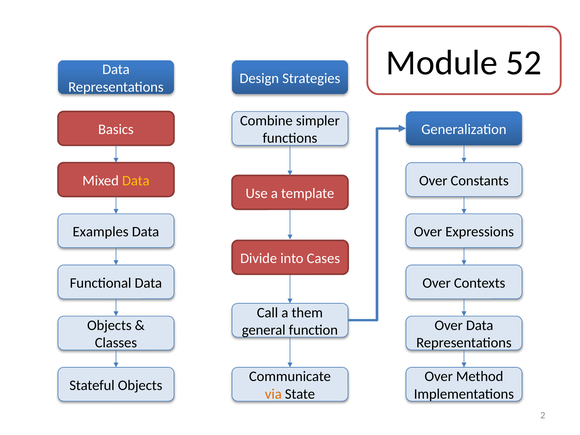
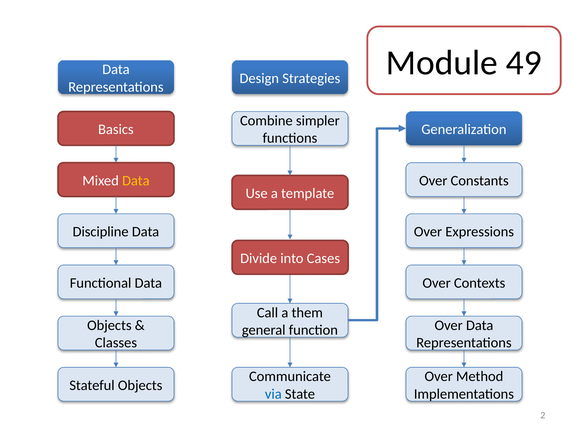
52: 52 -> 49 (524, 63)
Examples: Examples -> Discipline (101, 232)
via colour: orange -> blue (273, 394)
